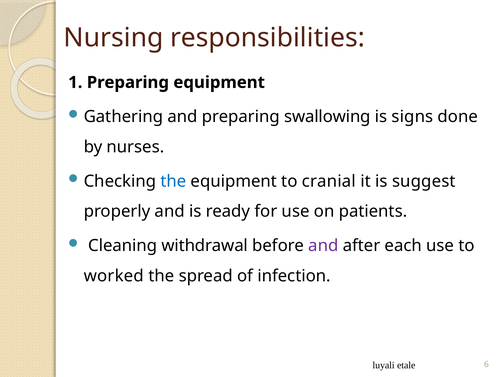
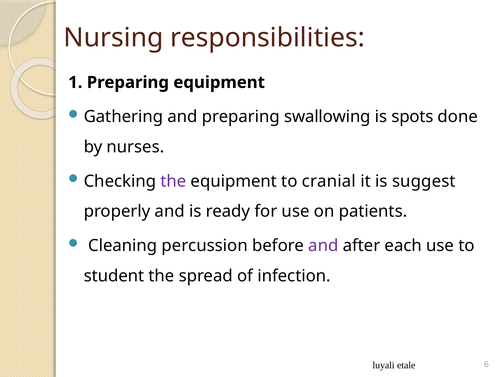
signs: signs -> spots (413, 117)
the colour: blue -> purple (173, 181)
withdrawal: withdrawal -> percussion (205, 246)
worked: worked -> student (114, 276)
